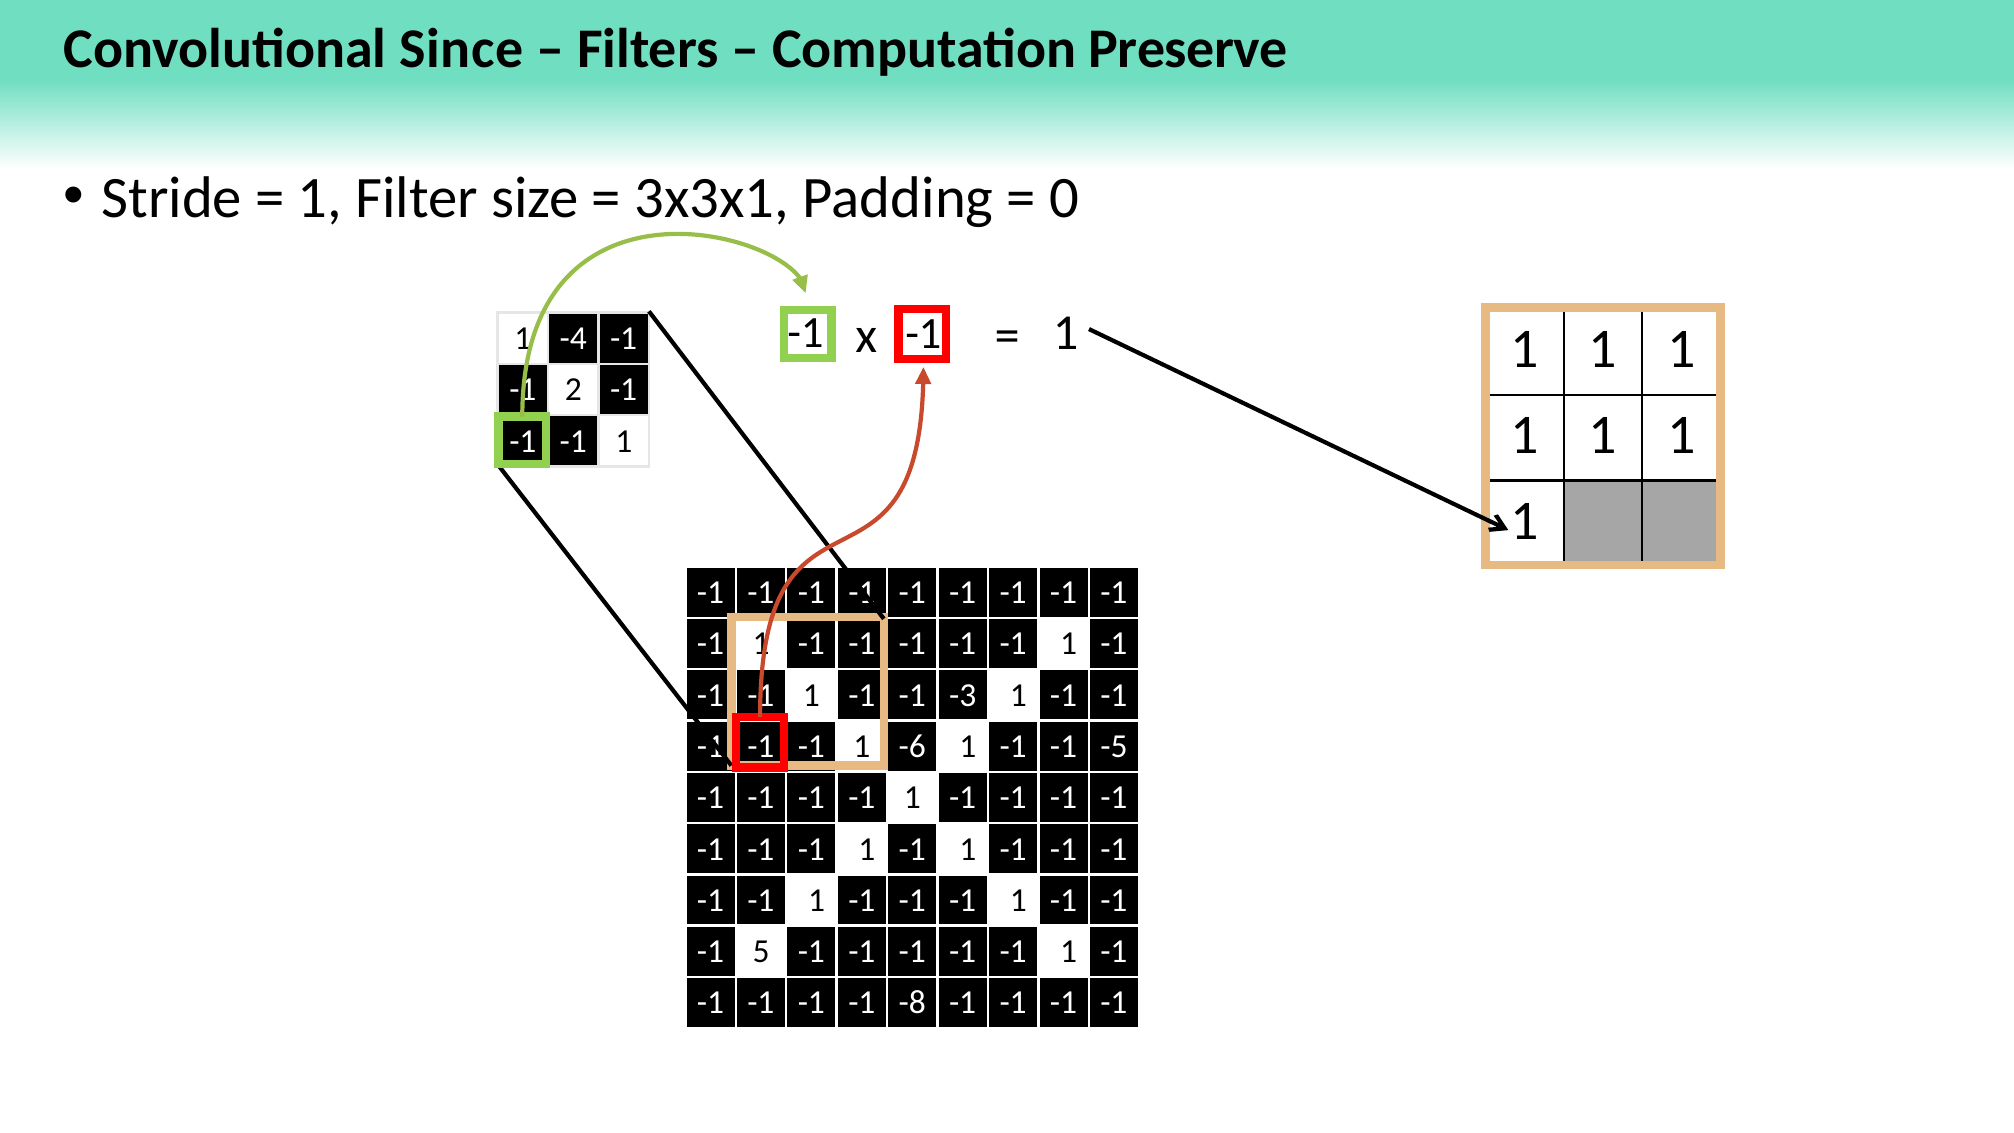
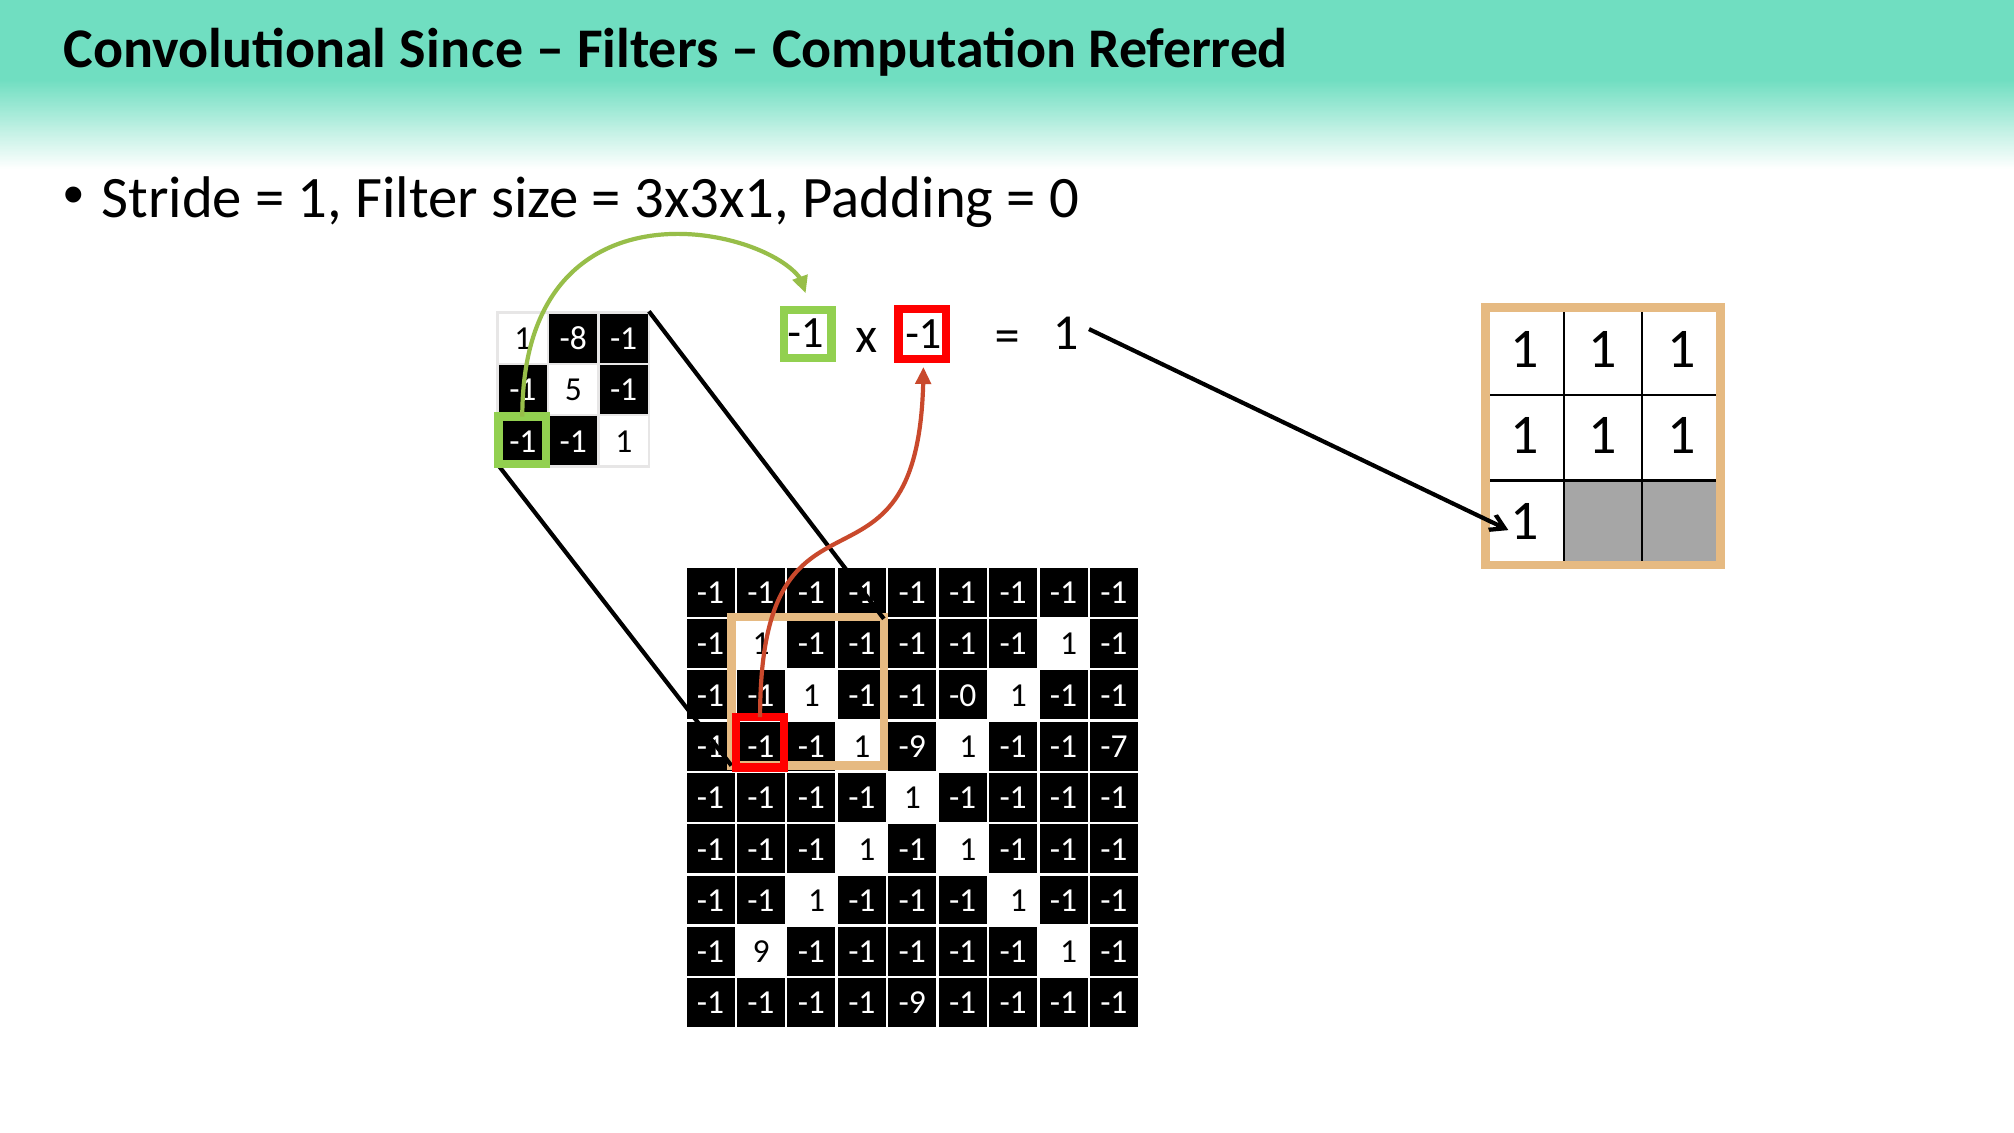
Preserve: Preserve -> Referred (1188, 49)
-4: -4 -> -8 (573, 338)
2: 2 -> 5 (573, 390)
-3: -3 -> -0 (963, 695)
-6: -6 -> -9 (912, 746)
-5: -5 -> -7 (1114, 746)
5: 5 -> 9 (761, 952)
-1 -8: -8 -> -9 (912, 1003)
